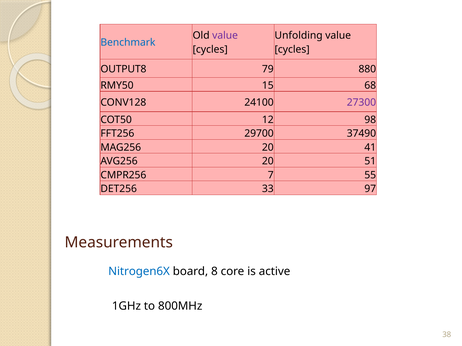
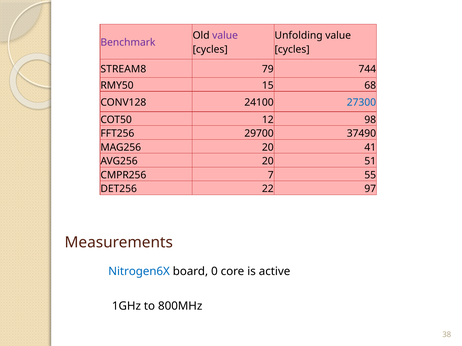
Benchmark colour: blue -> purple (128, 42)
OUTPUT8: OUTPUT8 -> STREAM8 (123, 69)
880: 880 -> 744 (367, 69)
27300 colour: purple -> blue (361, 102)
33: 33 -> 22 (268, 189)
8: 8 -> 0 (214, 272)
